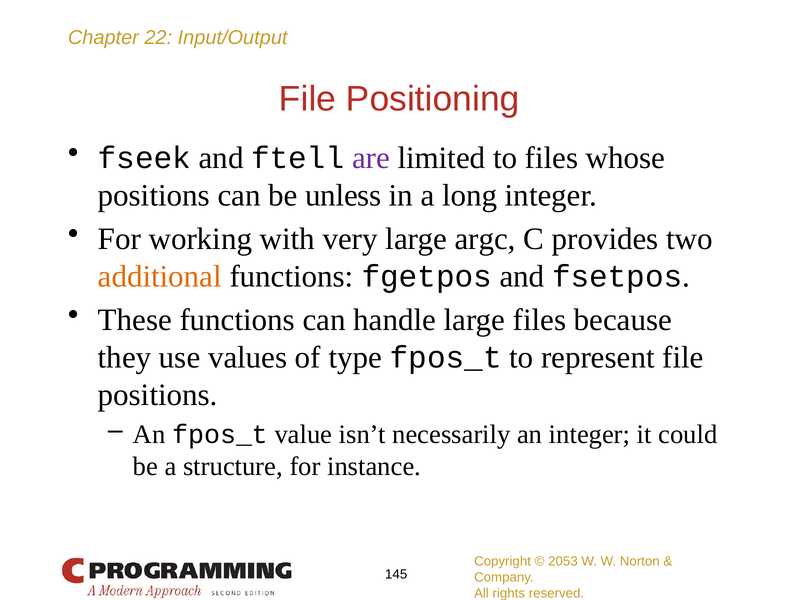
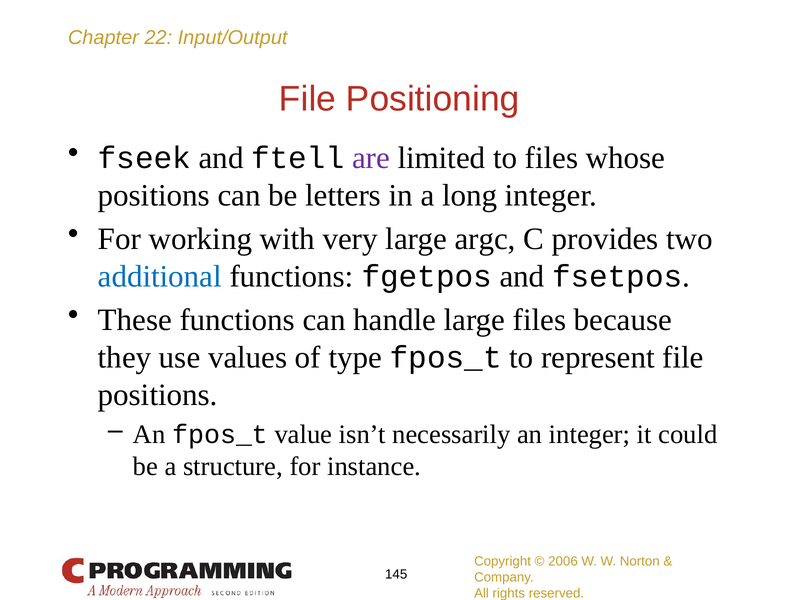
unless: unless -> letters (343, 195)
additional colour: orange -> blue (160, 276)
2053: 2053 -> 2006 (563, 561)
